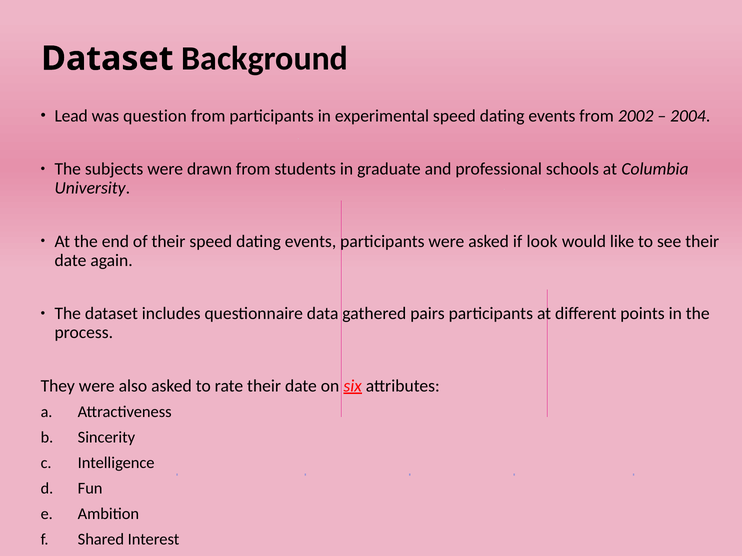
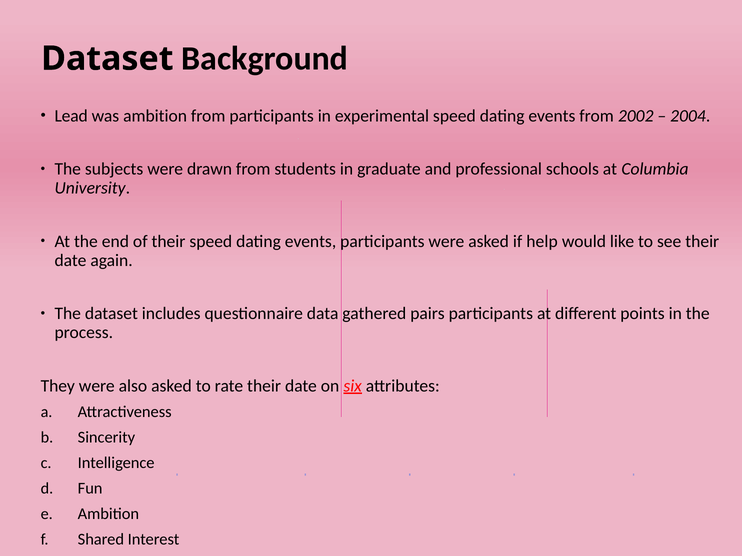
was question: question -> ambition (155, 116)
look: look -> help (542, 242)
